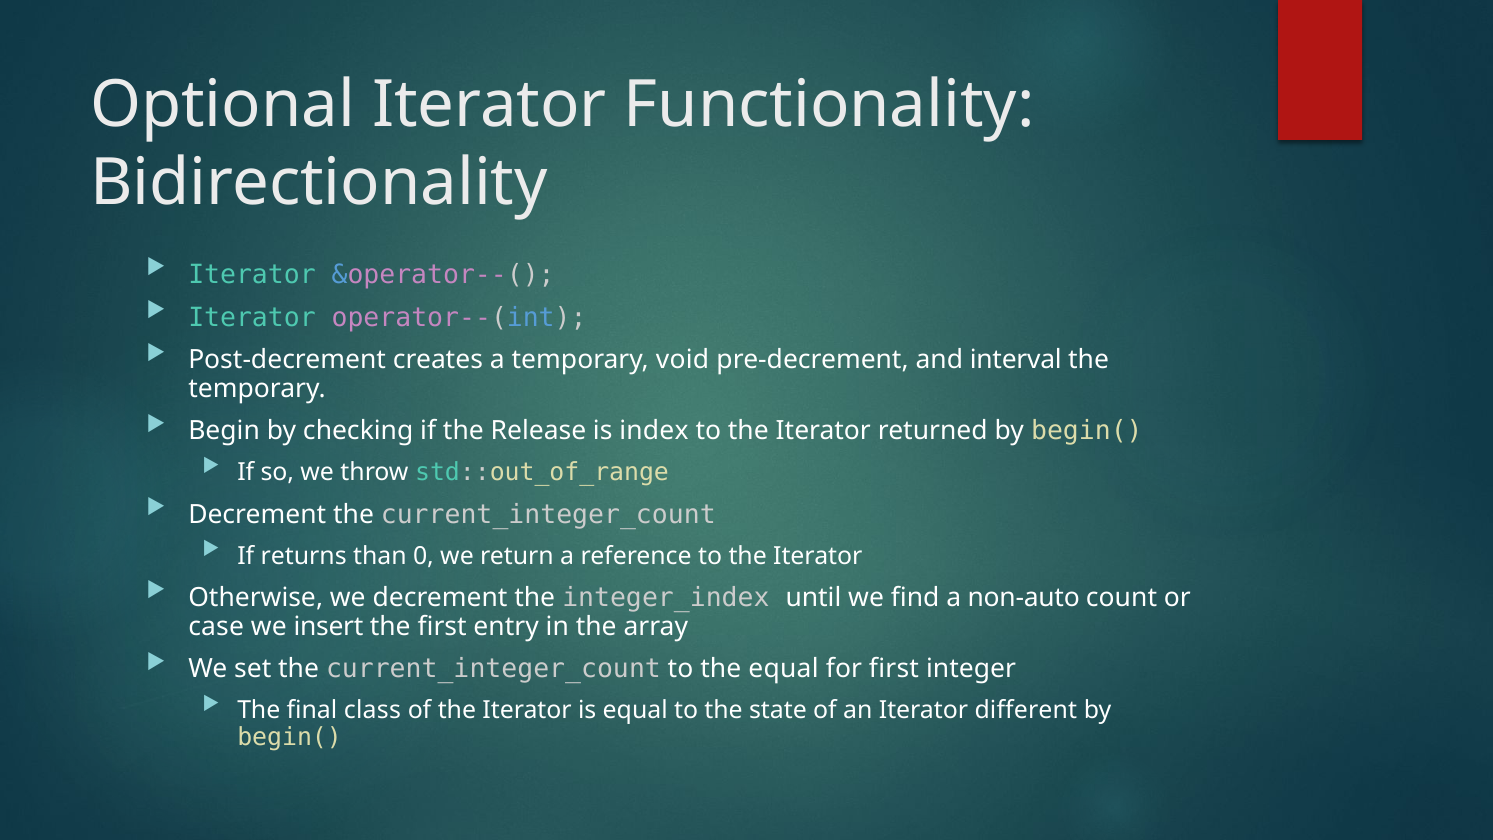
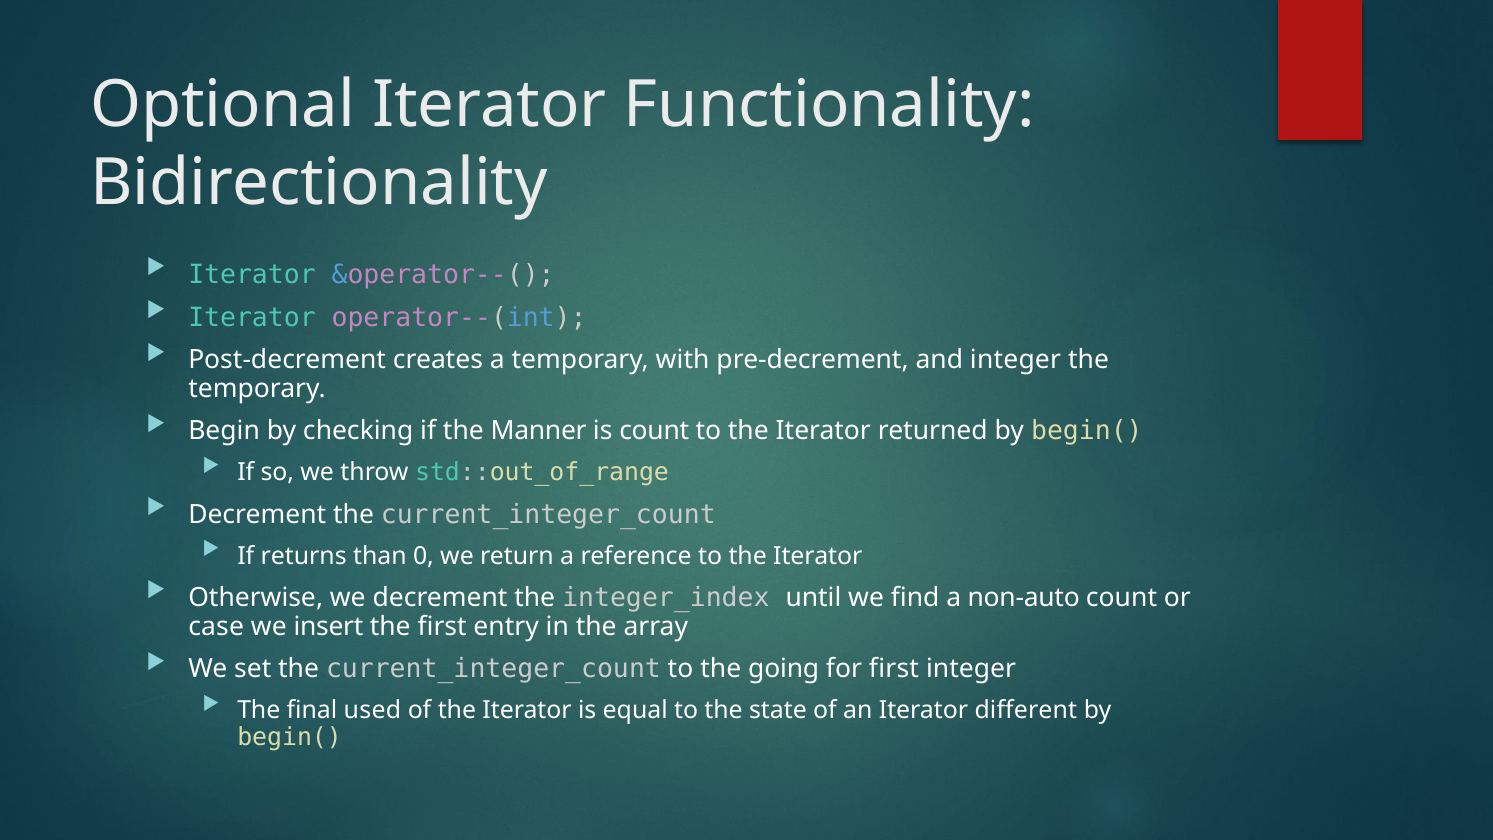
void: void -> with (683, 360)
and interval: interval -> integer (1016, 360)
Release: Release -> Manner (539, 431)
is index: index -> count (654, 431)
the equal: equal -> going (784, 669)
class: class -> used (372, 710)
